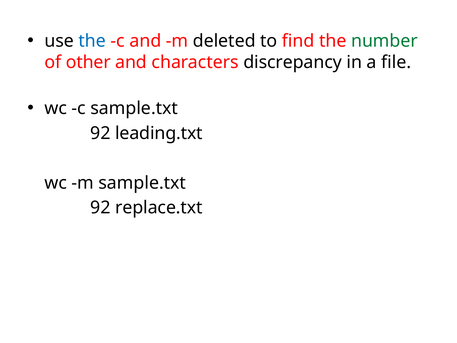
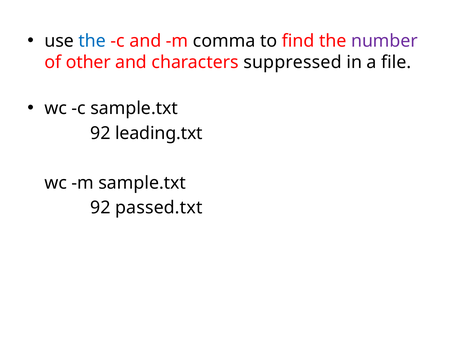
deleted: deleted -> comma (224, 41)
number colour: green -> purple (384, 41)
discrepancy: discrepancy -> suppressed (293, 62)
replace.txt: replace.txt -> passed.txt (159, 208)
